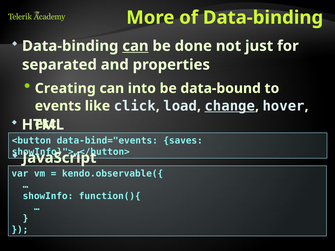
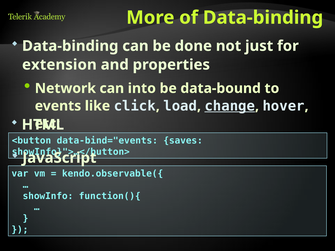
can underline: present -> none (135, 46)
separated: separated -> extension (59, 65)
Creating: Creating -> Network (65, 88)
